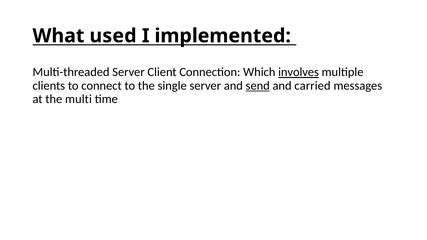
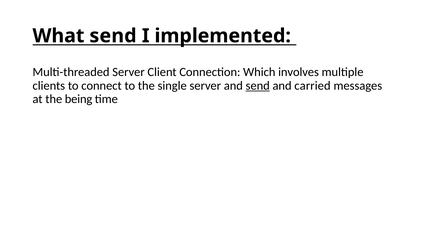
What used: used -> send (113, 36)
involves underline: present -> none (299, 72)
multi: multi -> being (79, 99)
